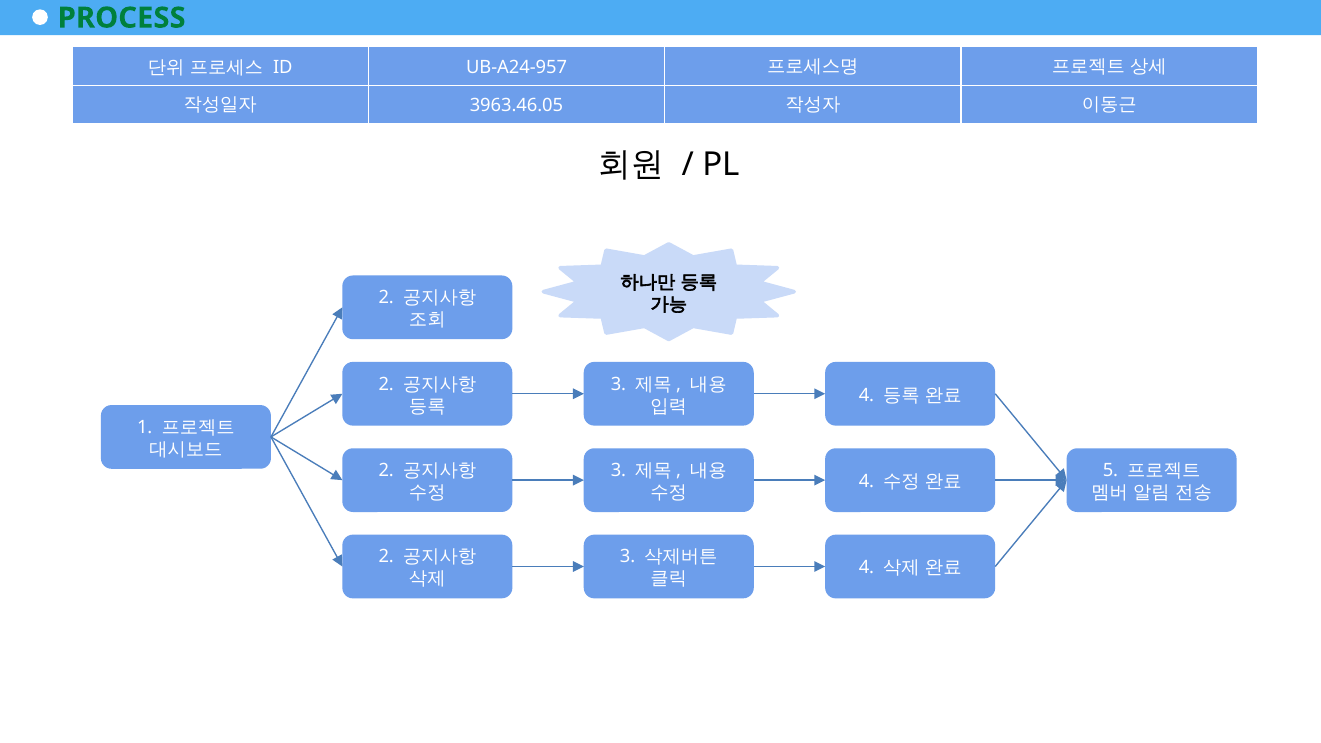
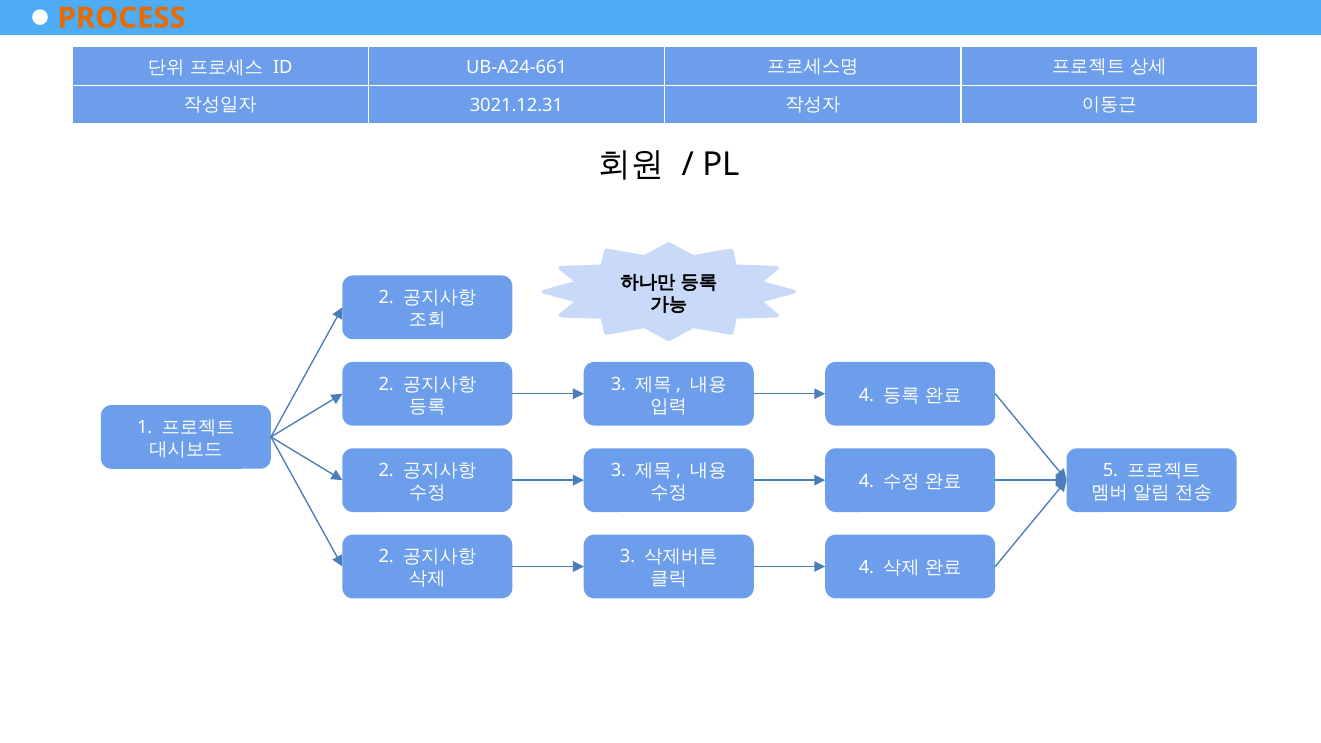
PROCESS colour: green -> orange (122, 18)
UB-A24-957: UB-A24-957 -> UB-A24-661 (517, 67)
3963.46.05: 3963.46.05 -> 3021.12.31 (516, 106)
